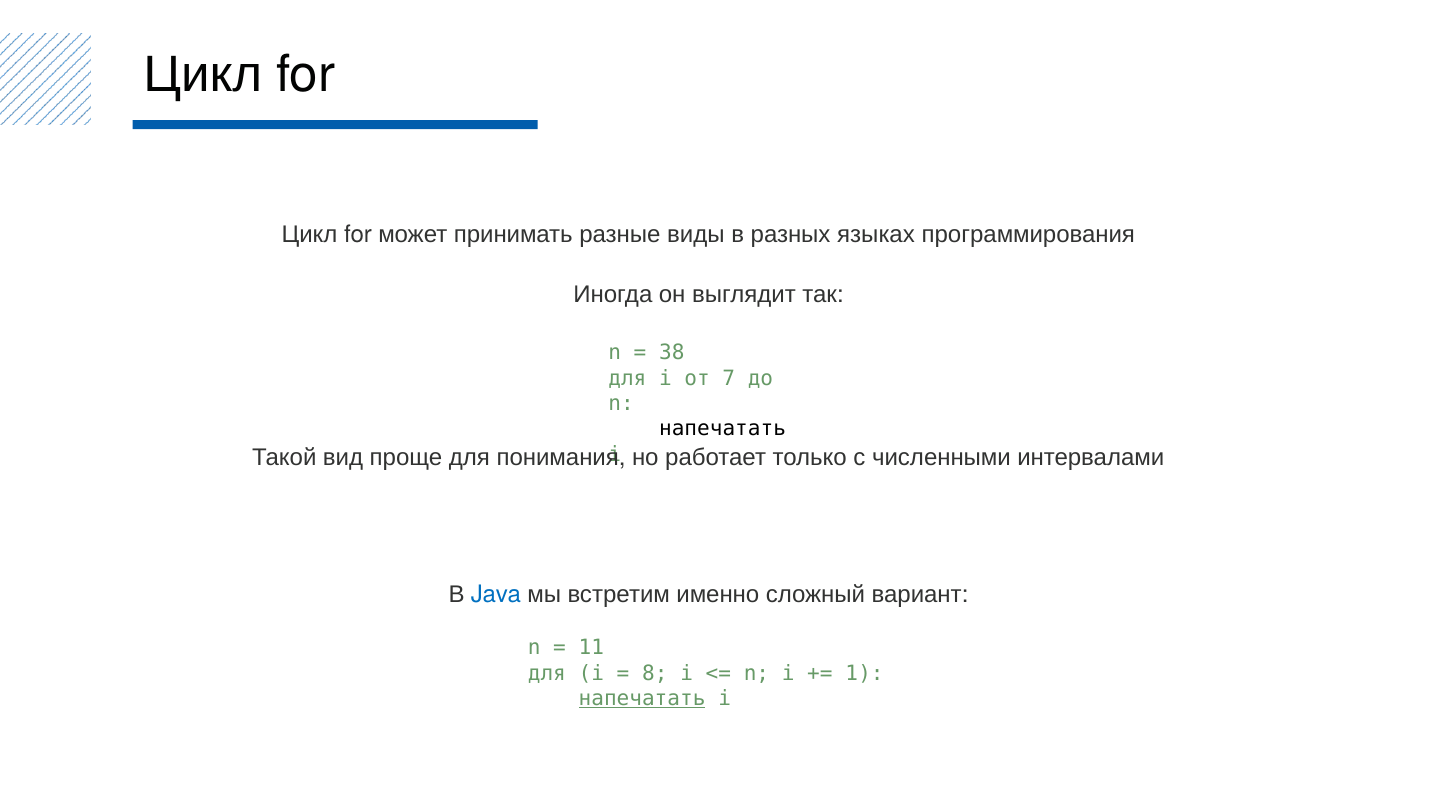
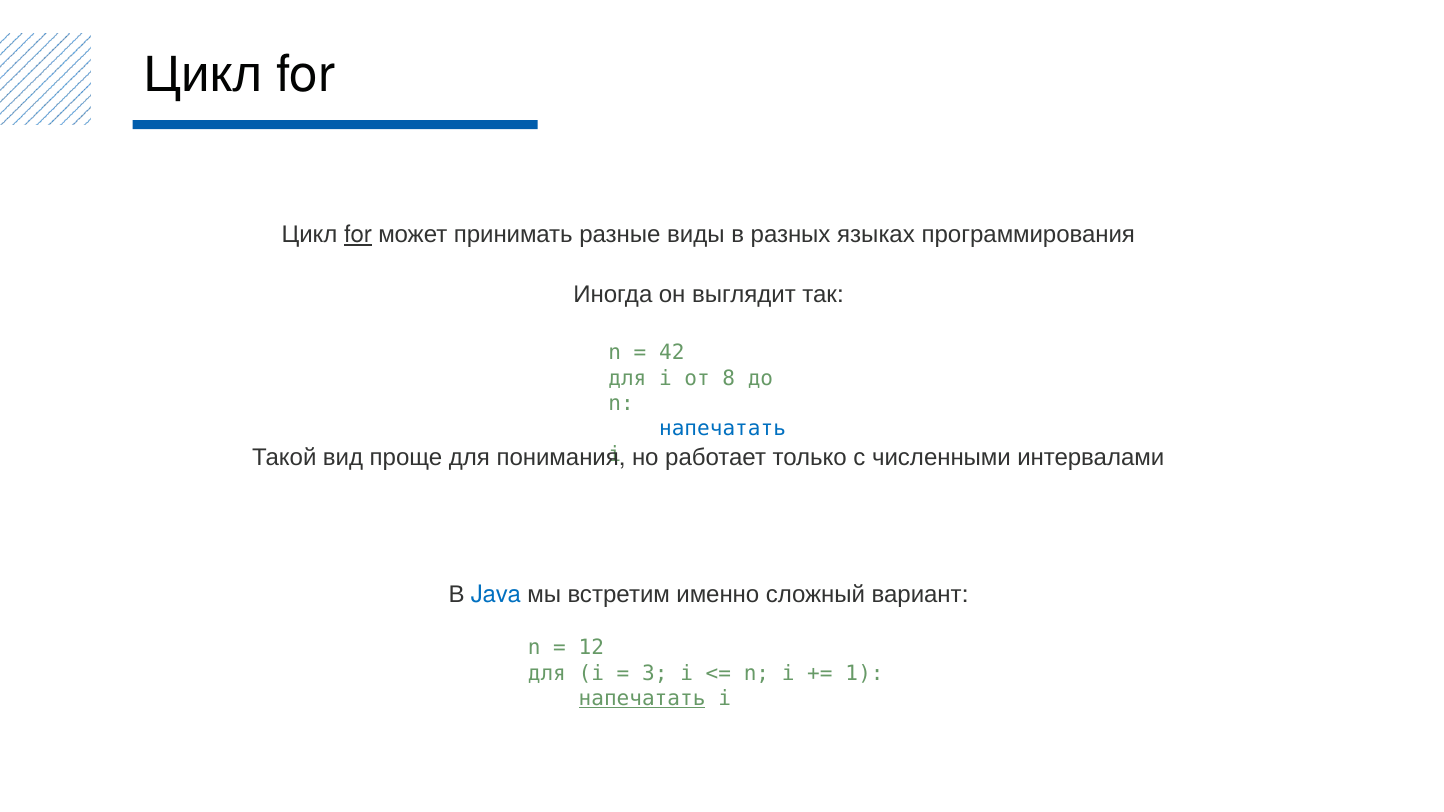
for underline: none -> present (358, 235)
38: 38 -> 42 (672, 353)
7: 7 -> 8 (729, 378)
напечатать colour: black -> blue (723, 429)
11: 11 -> 12 (591, 648)
8: 8 -> 3 (655, 673)
